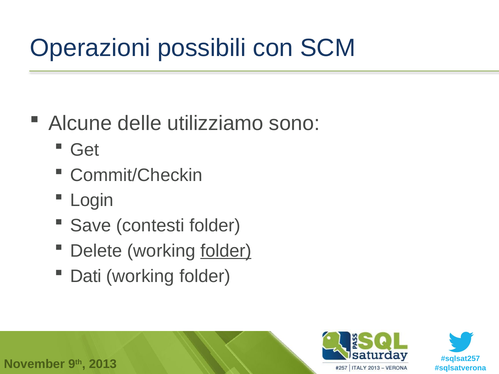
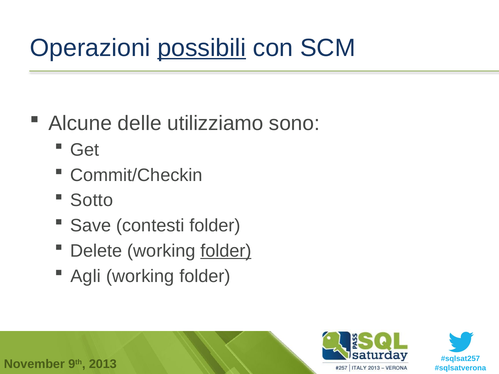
possibili underline: none -> present (202, 48)
Login: Login -> Sotto (92, 201)
Dati: Dati -> Agli (86, 276)
